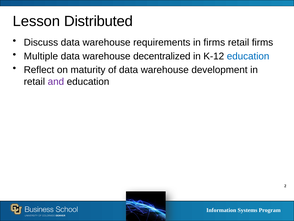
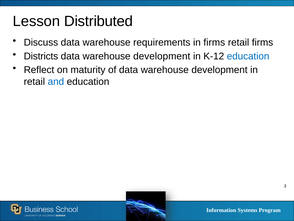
Multiple: Multiple -> Districts (41, 56)
decentralized: decentralized -> development (162, 56)
and colour: purple -> blue (56, 82)
